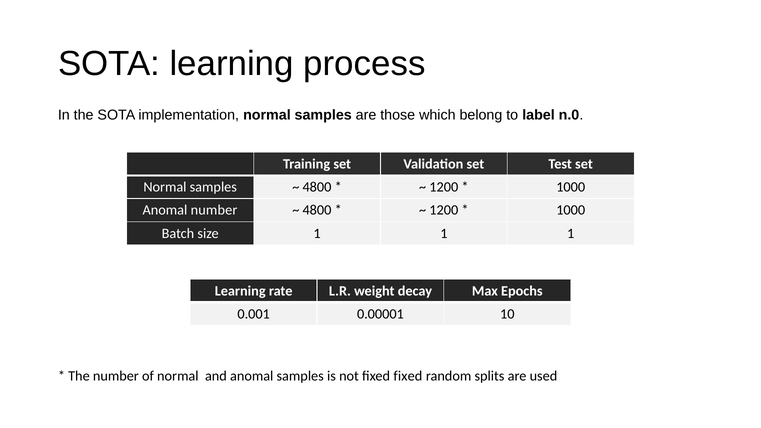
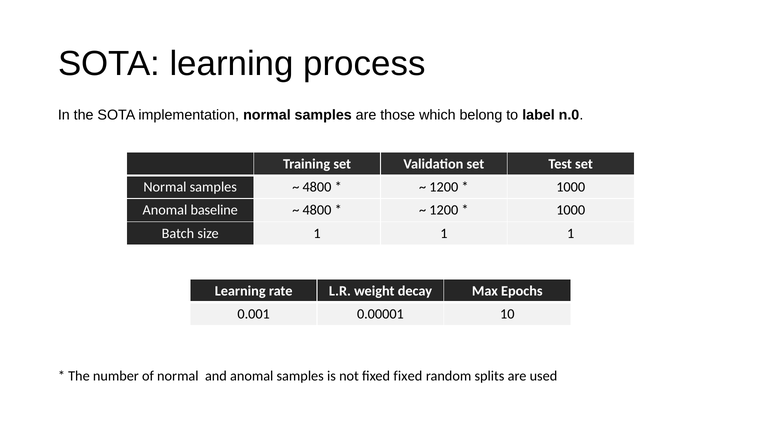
Anomal number: number -> baseline (214, 210)
